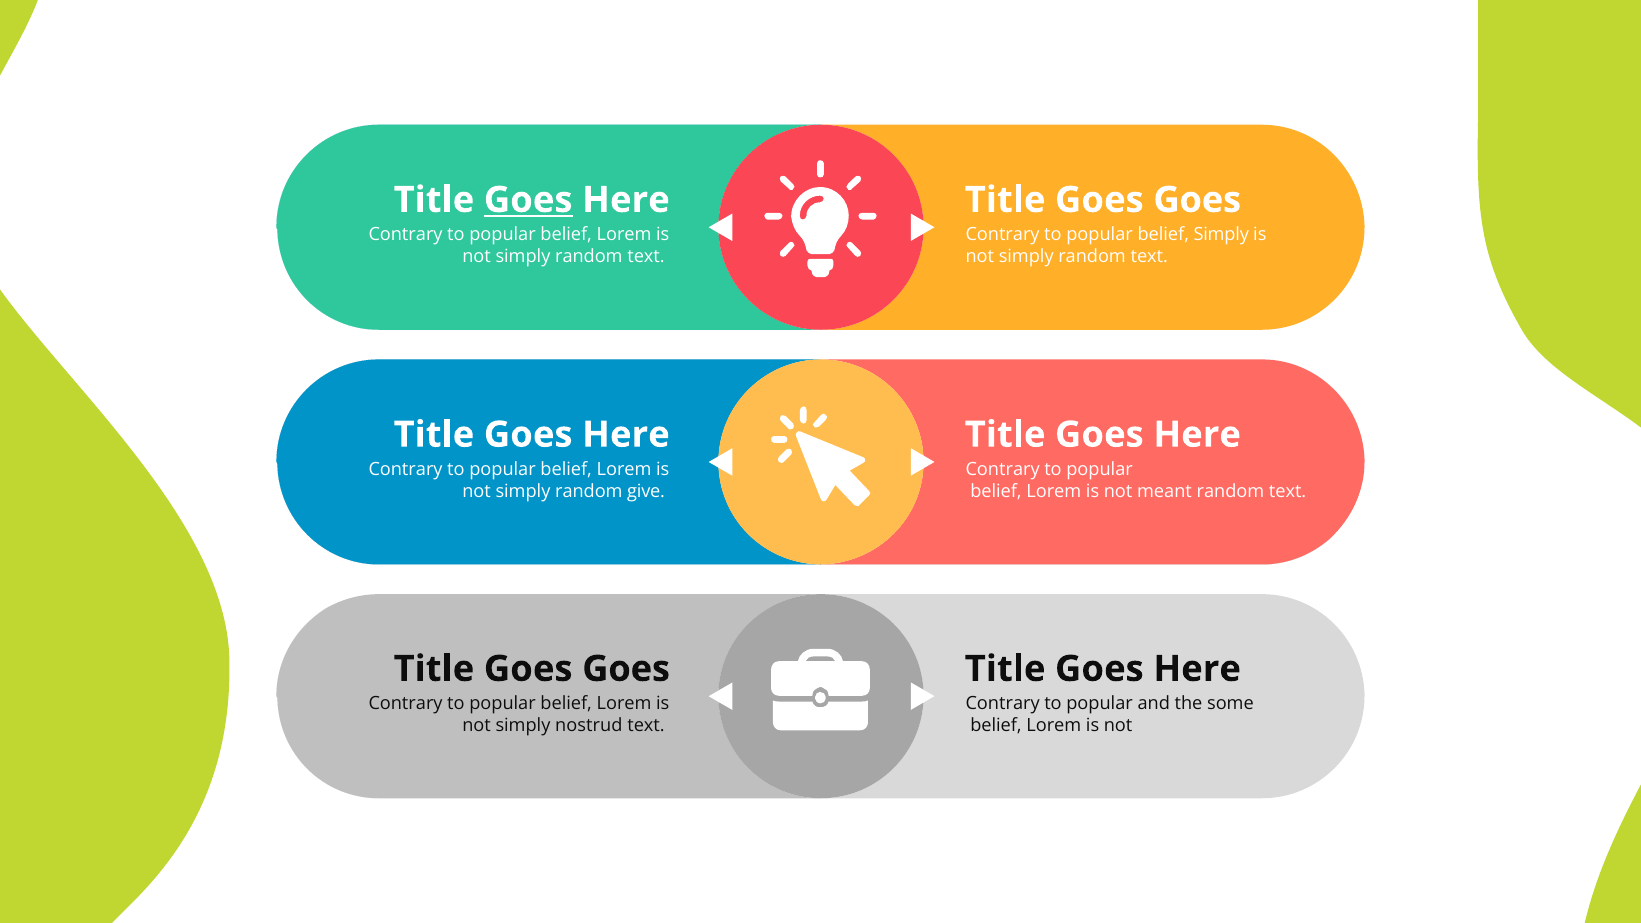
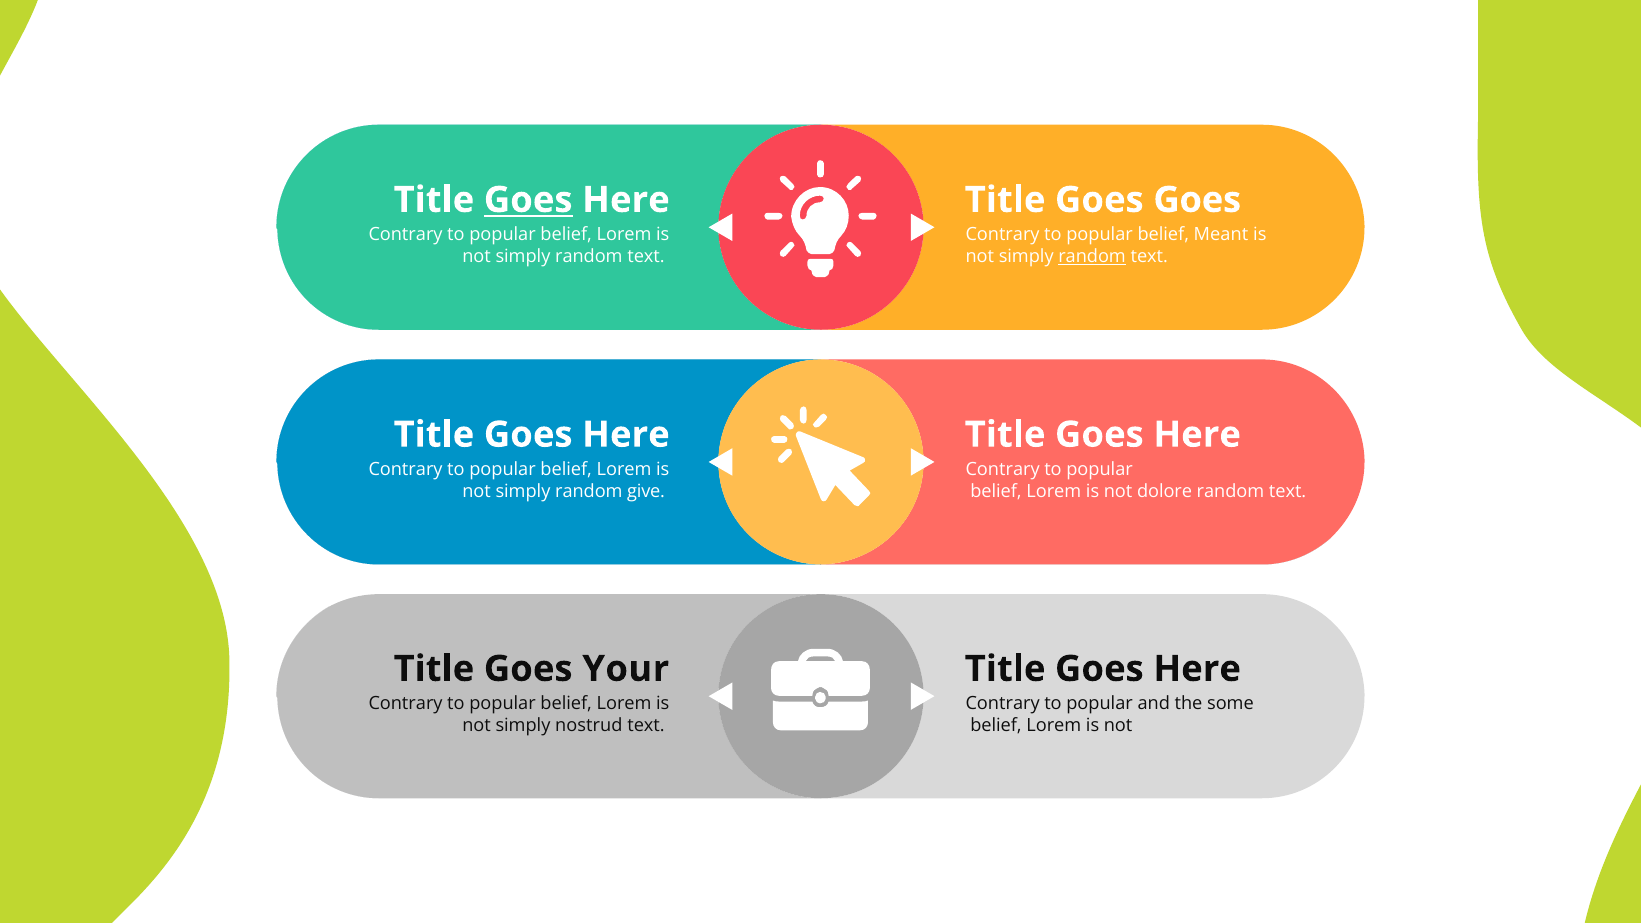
belief Simply: Simply -> Meant (1221, 235)
random underline: none -> present (1092, 256)
meant: meant -> dolore (1165, 491)
Goes: Goes -> Your (626, 669)
